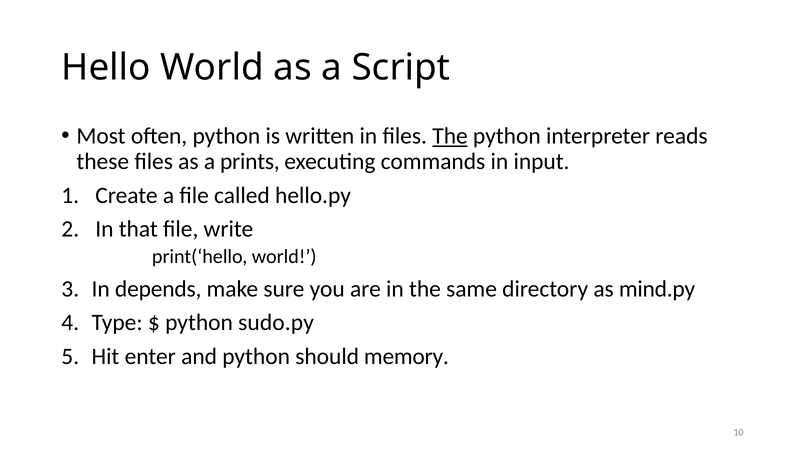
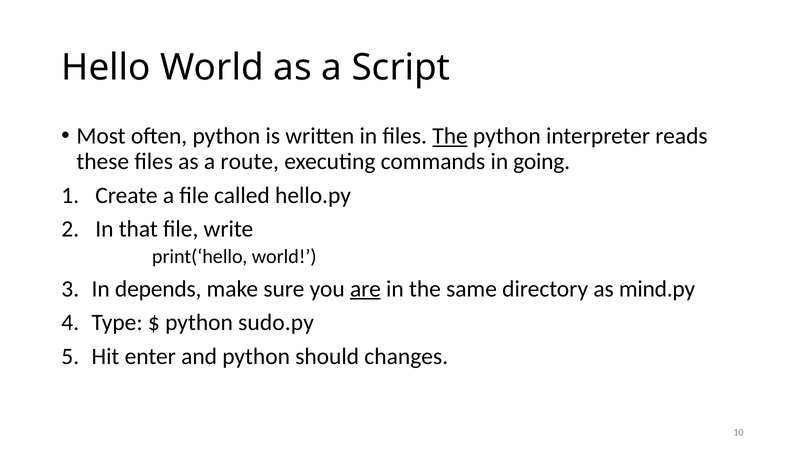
prints: prints -> route (250, 161)
input: input -> going (542, 161)
are underline: none -> present (365, 289)
memory: memory -> changes (406, 356)
